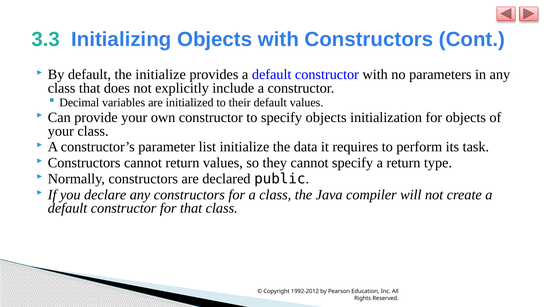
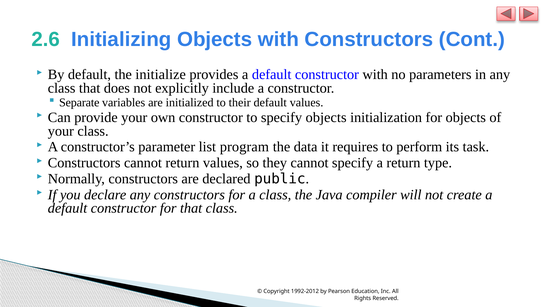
3.3: 3.3 -> 2.6 (46, 39)
Decimal: Decimal -> Separate (79, 103)
list initialize: initialize -> program (244, 147)
